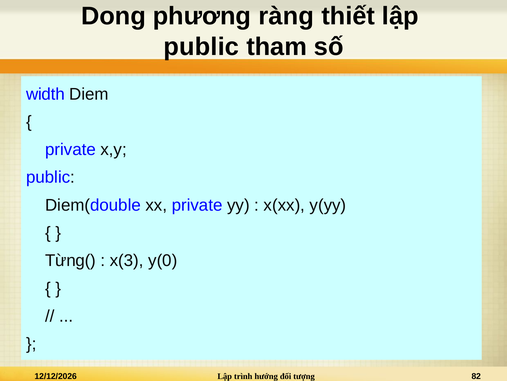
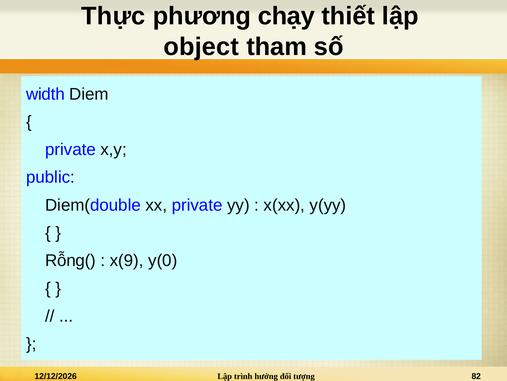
Dong: Dong -> Thực (113, 16)
ràng: ràng -> chạy (286, 16)
public: public -> object (201, 47)
Từng(: Từng( -> Rỗng( (71, 260)
x(3: x(3 -> x(9 (127, 260)
